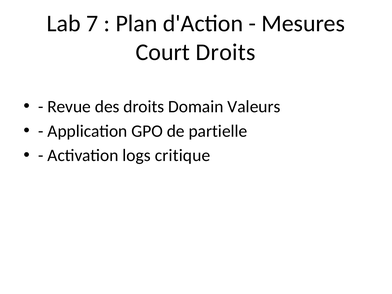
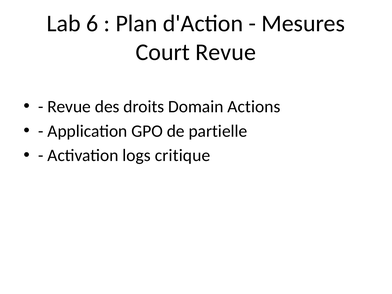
7: 7 -> 6 (92, 24)
Court Droits: Droits -> Revue (226, 52)
Valeurs: Valeurs -> Actions (254, 107)
